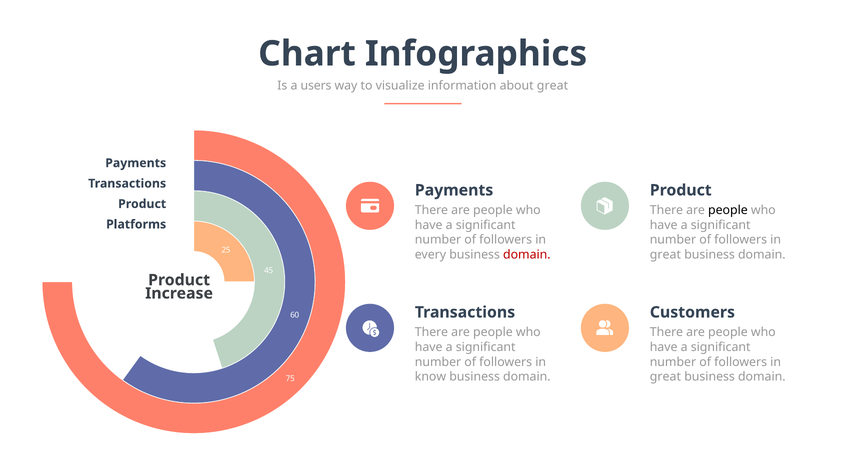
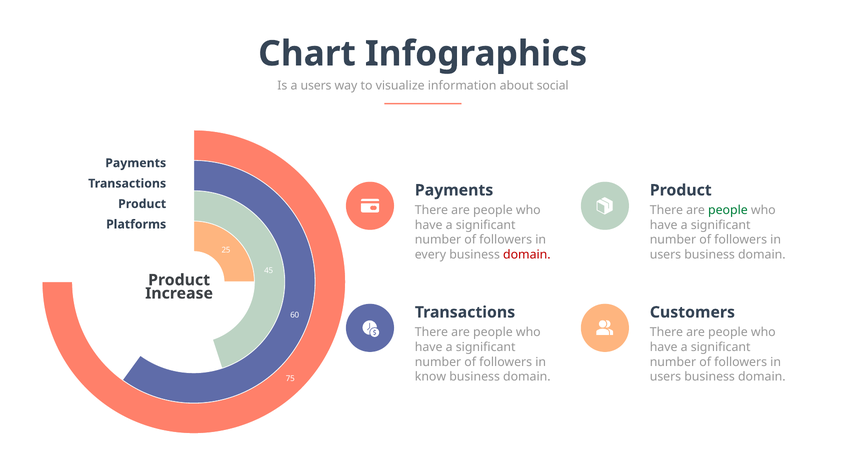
about great: great -> social (553, 85)
people colour: black -> green (728, 210)
great: great -> users (665, 255)
great: great -> users (665, 377)
